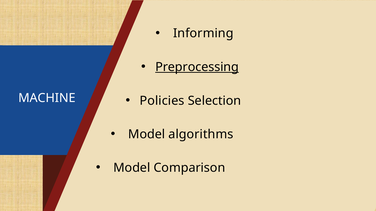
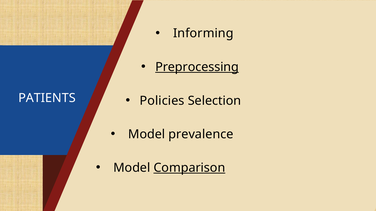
MACHINE: MACHINE -> PATIENTS (47, 98)
algorithms: algorithms -> prevalence (201, 134)
Comparison underline: none -> present (189, 168)
